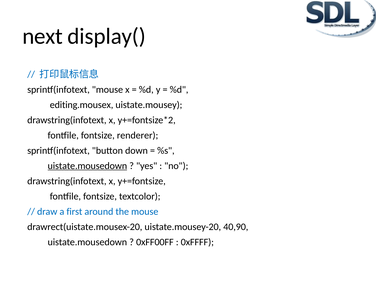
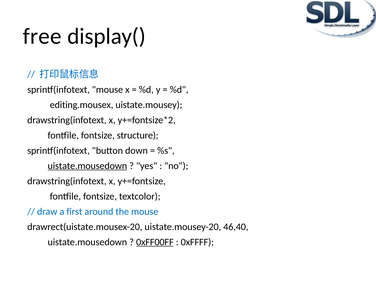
next: next -> free (42, 36)
renderer: renderer -> structure (138, 135)
40,90: 40,90 -> 46,40 (236, 227)
0xFF00FF underline: none -> present (155, 242)
